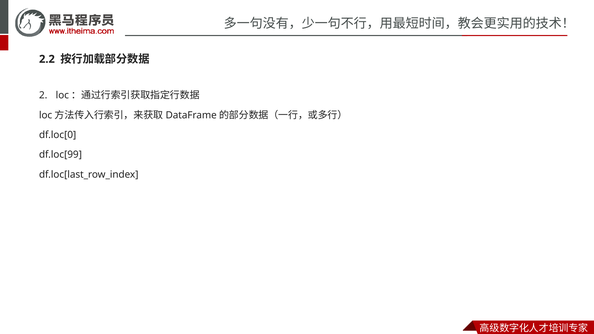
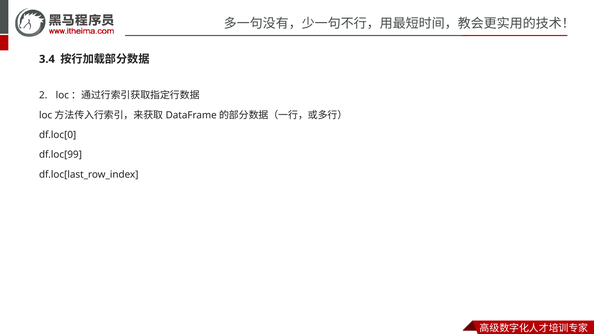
2.2: 2.2 -> 3.4 (47, 59)
